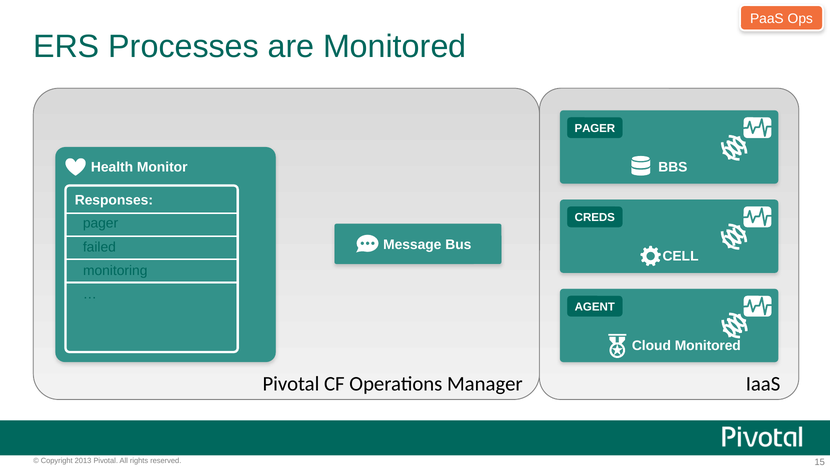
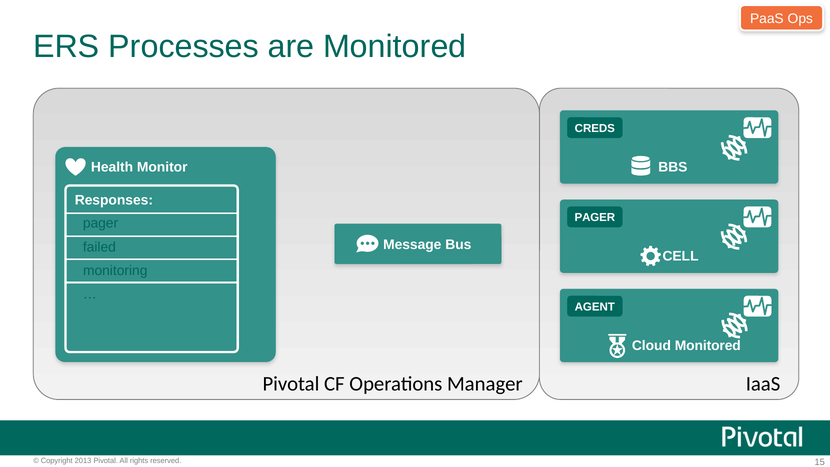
PAGER: PAGER -> CREDS (595, 128)
CREDS: CREDS -> PAGER (595, 218)
